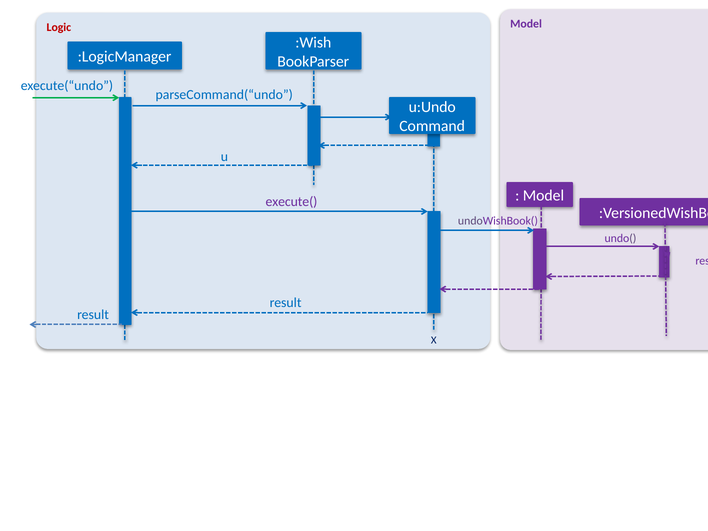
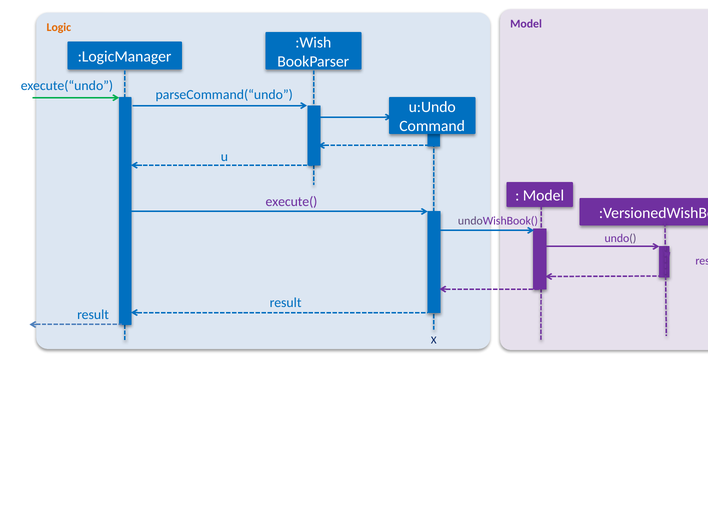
Logic colour: red -> orange (59, 27)
